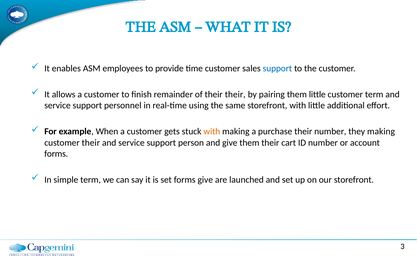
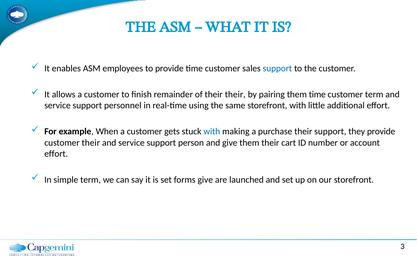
them little: little -> time (317, 94)
with colour: orange -> blue (212, 131)
their number: number -> support (330, 131)
they making: making -> provide (381, 131)
forms: forms -> effort (56, 154)
